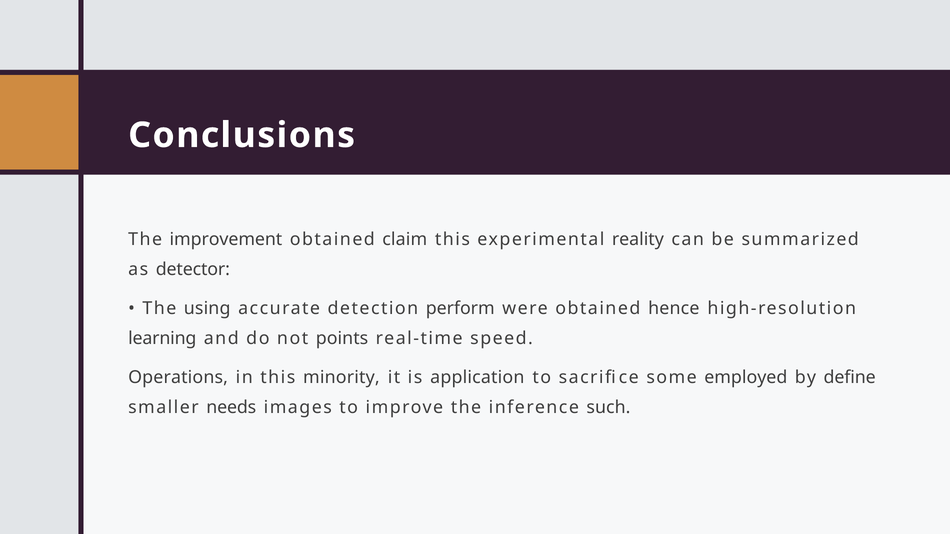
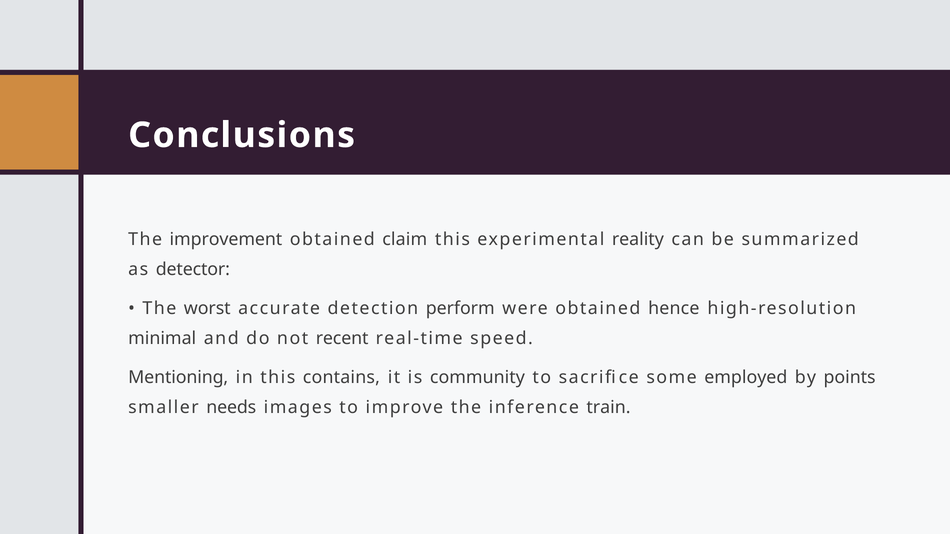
using: using -> worst (207, 309)
learning: learning -> minimal (162, 338)
points: points -> recent (342, 338)
Operations: Operations -> Mentioning (178, 378)
minority: minority -> contains (341, 378)
application: application -> community (477, 378)
define: define -> points (850, 378)
such: such -> train (608, 407)
